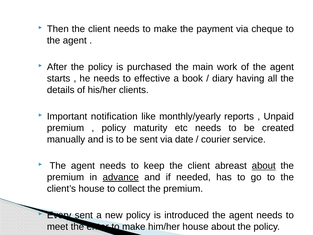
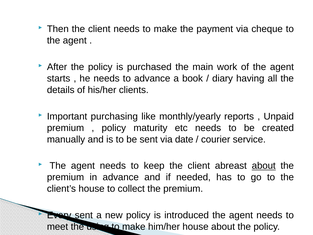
to effective: effective -> advance (152, 78)
notification: notification -> purchasing (114, 116)
advance underline: present -> none (121, 177)
enter: enter -> using (98, 226)
